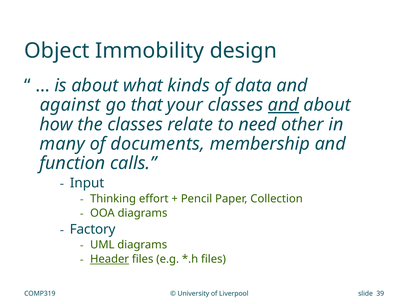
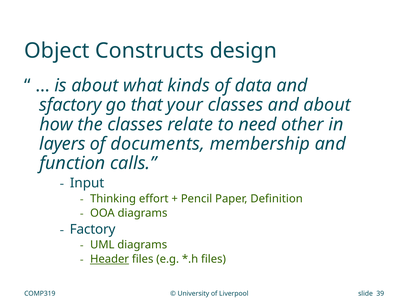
Immobility: Immobility -> Constructs (150, 51)
against: against -> sfactory (70, 105)
and underline: present -> none (283, 105)
many: many -> layers (62, 144)
Collection: Collection -> Definition (277, 199)
